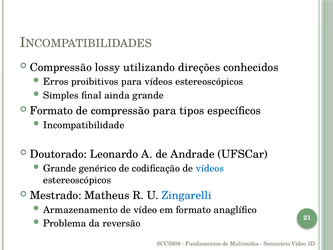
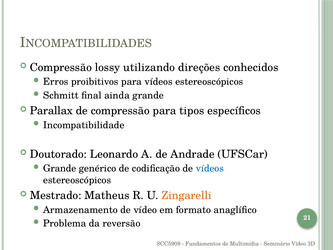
Simples: Simples -> Schmitt (61, 95)
Formato: Formato -> Parallax (51, 111)
Zingarelli colour: blue -> orange (187, 195)
